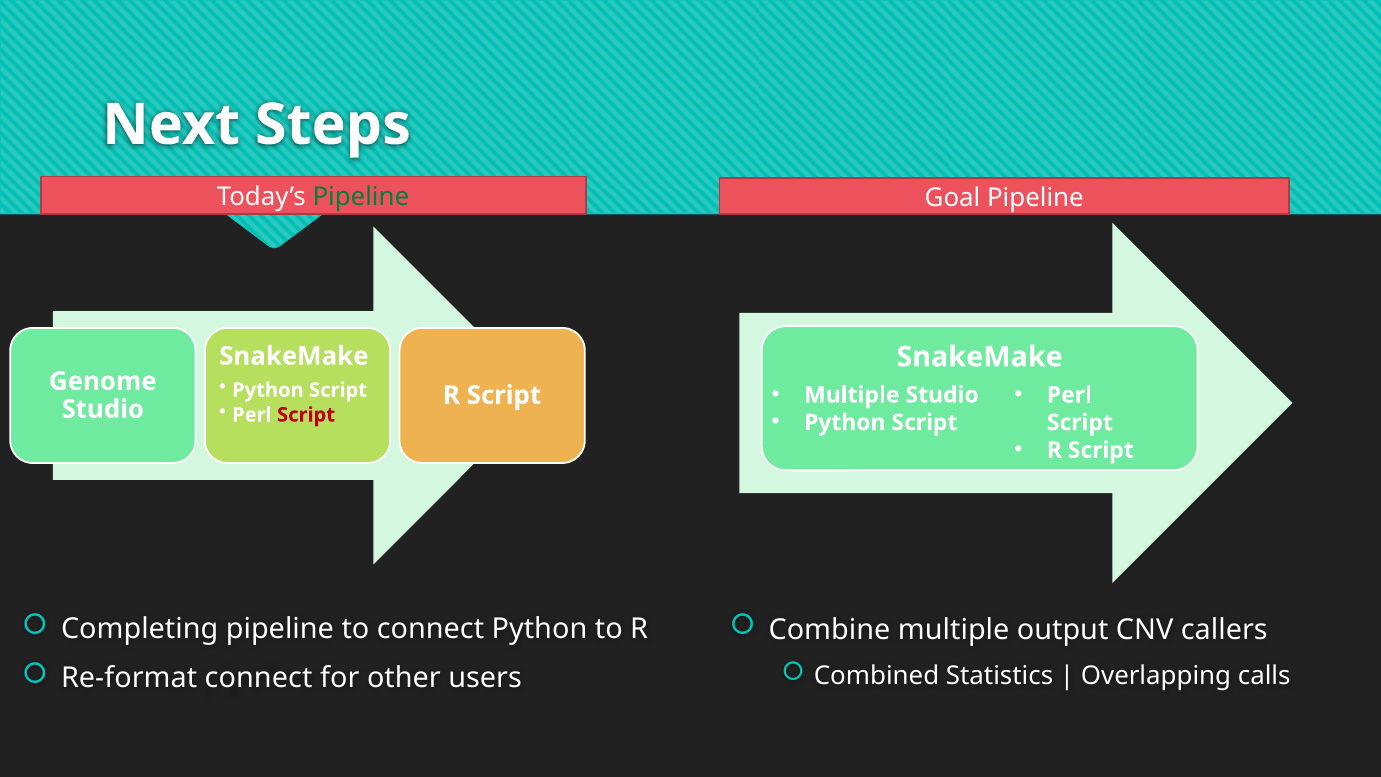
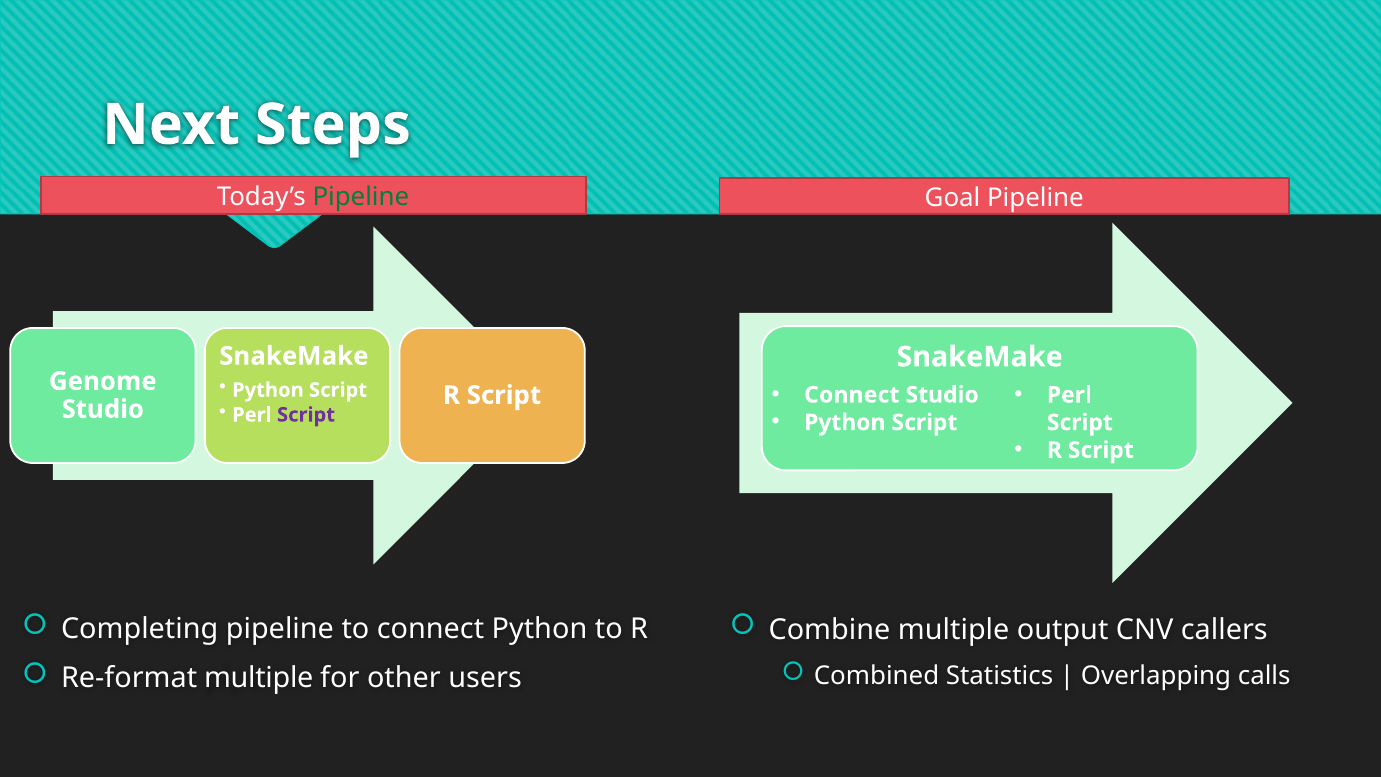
Multiple: Multiple -> Connect (852, 395)
Script colour: red -> purple (306, 415)
Re-format connect: connect -> multiple (259, 678)
